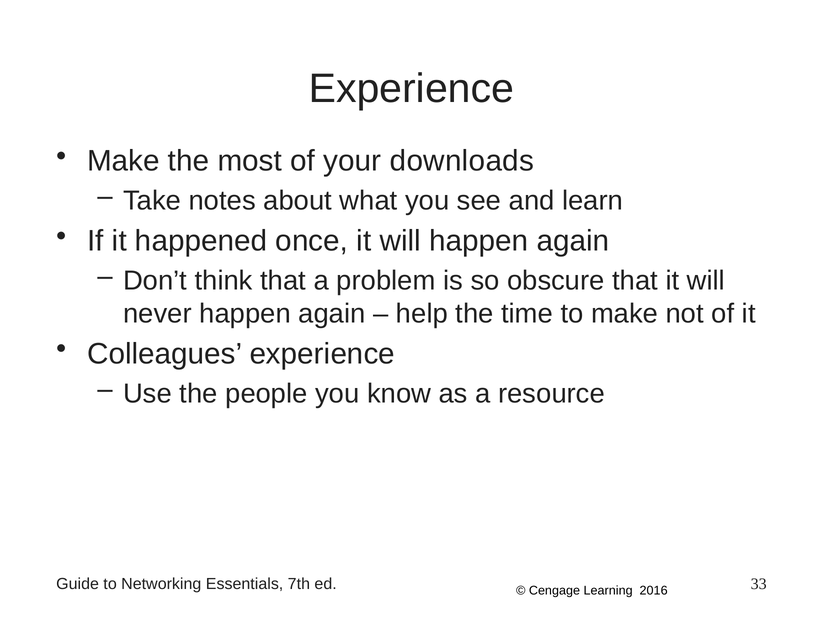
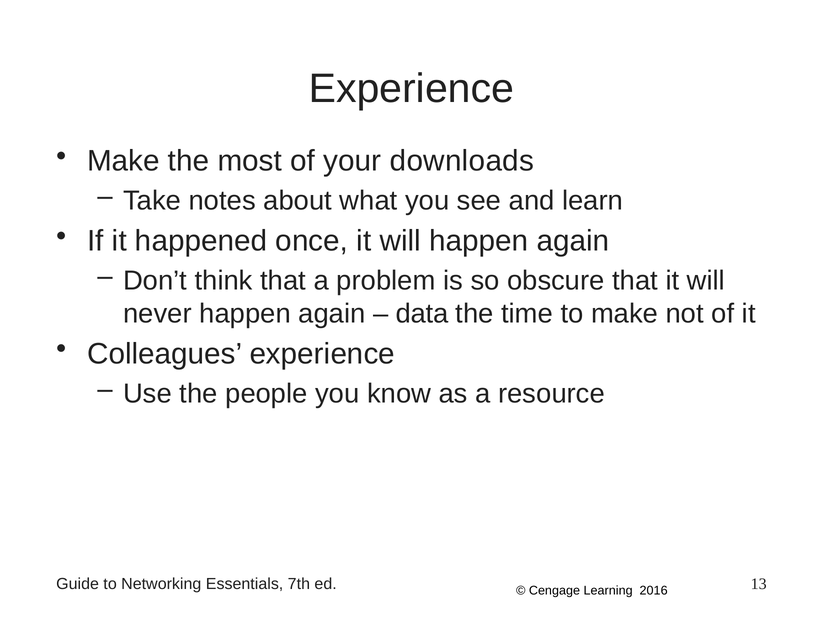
help: help -> data (422, 314)
33: 33 -> 13 (759, 584)
